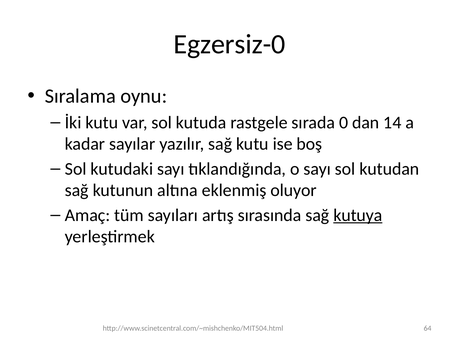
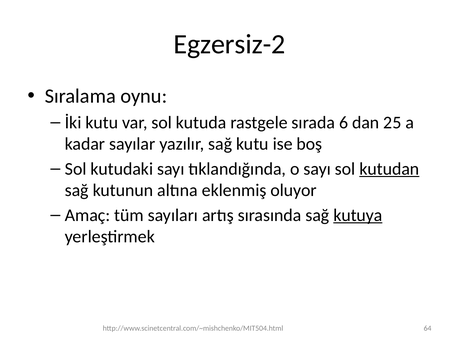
Egzersiz-0: Egzersiz-0 -> Egzersiz-2 (229, 44)
0: 0 -> 6 (344, 123)
14: 14 -> 25 (392, 123)
kutudan underline: none -> present (389, 169)
